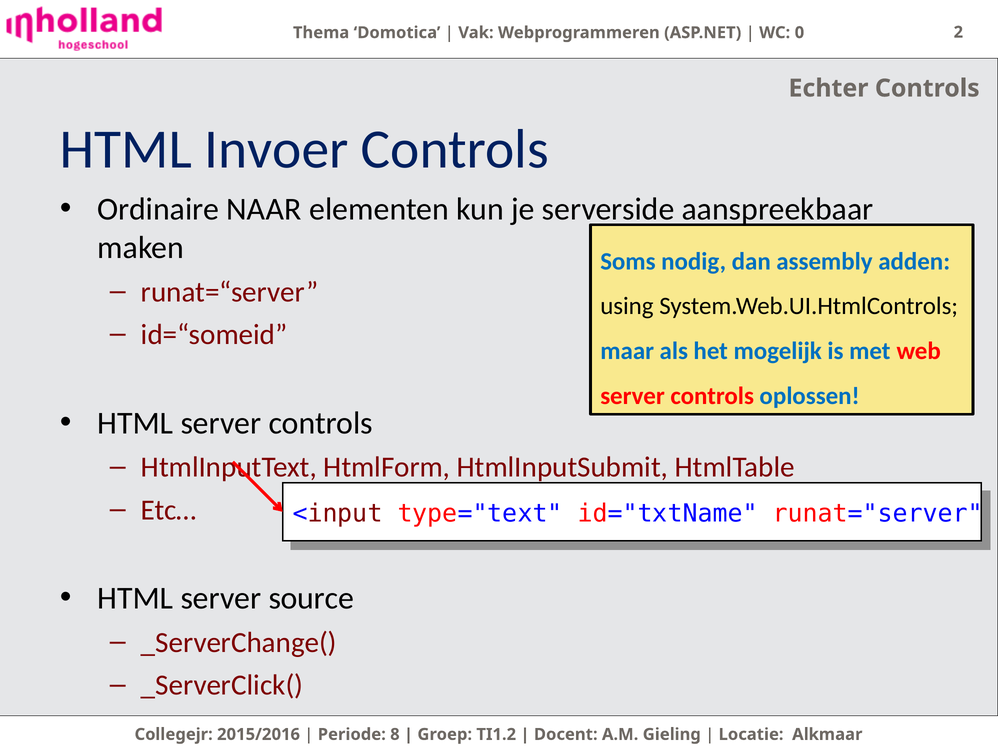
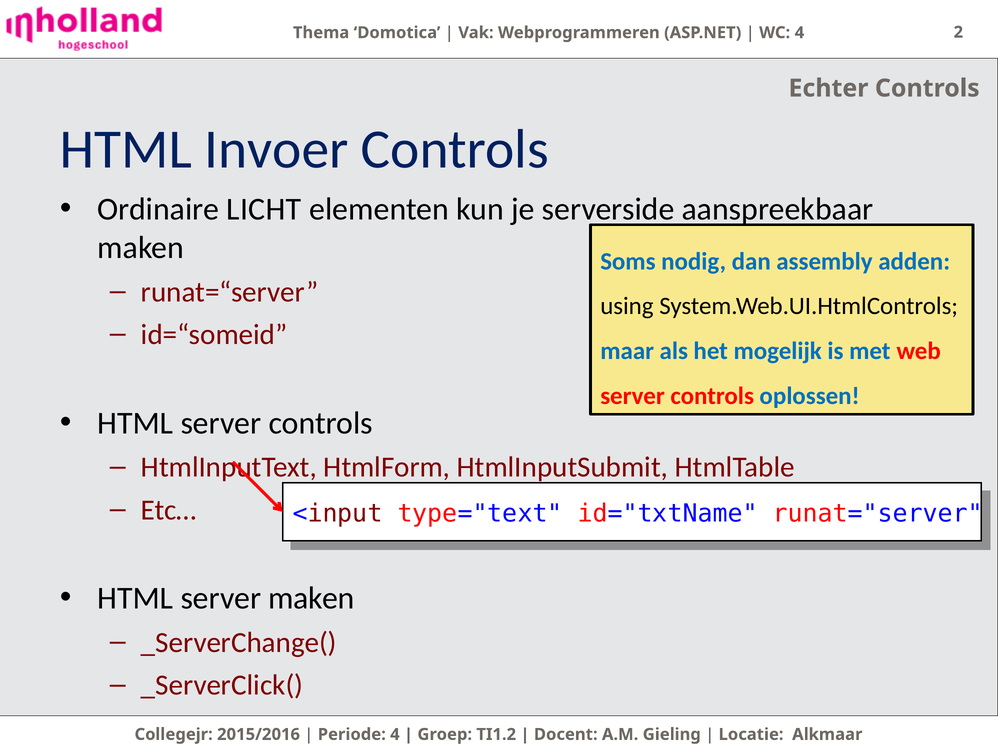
0: 0 -> 4 (799, 33)
NAAR: NAAR -> LICHT (264, 209)
server source: source -> maken (311, 598)
8: 8 -> 4 (395, 734)
